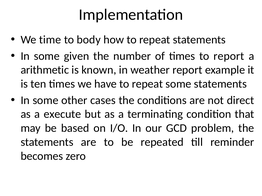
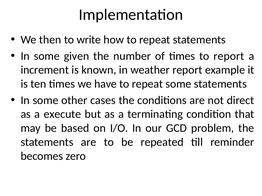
time: time -> then (50, 40)
body: body -> write (89, 40)
arithmetic: arithmetic -> increment (45, 70)
